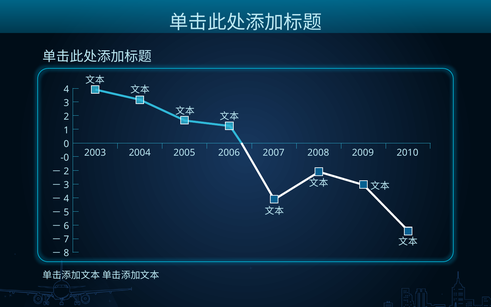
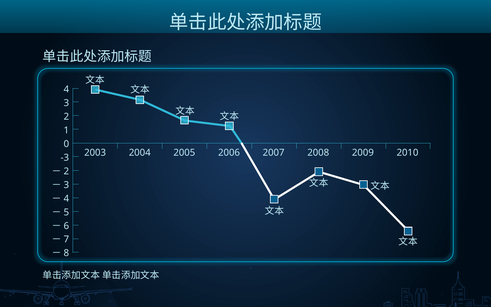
-0: -0 -> -3 (65, 158)
